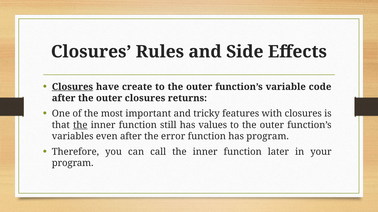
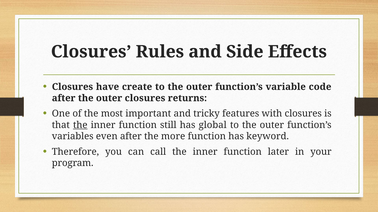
Closures underline: present -> none (72, 87)
values: values -> global (213, 125)
error: error -> more (173, 137)
has program: program -> keyword (268, 137)
